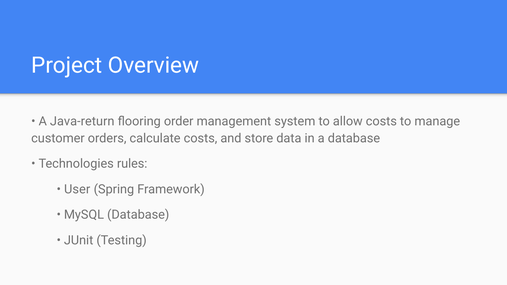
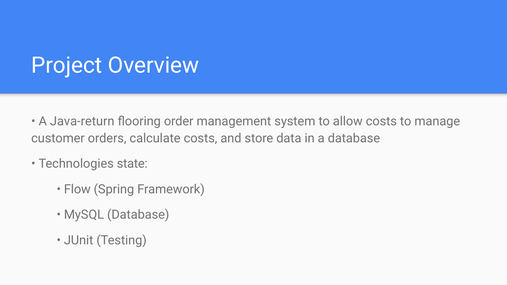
rules: rules -> state (132, 164)
User: User -> Flow (77, 189)
